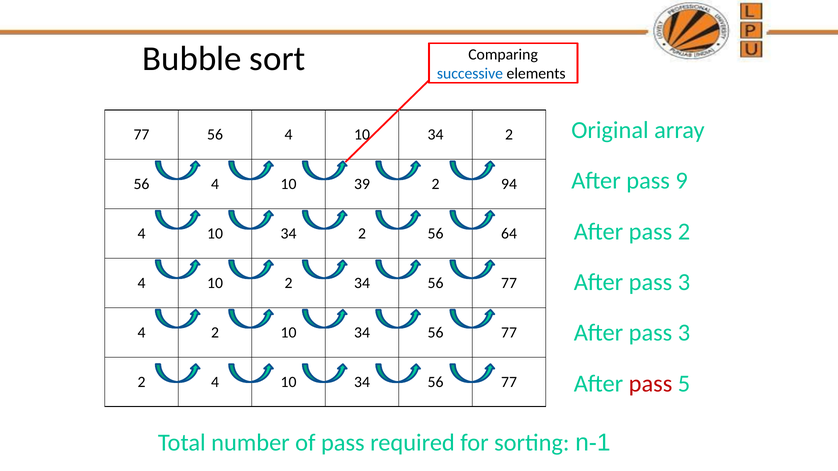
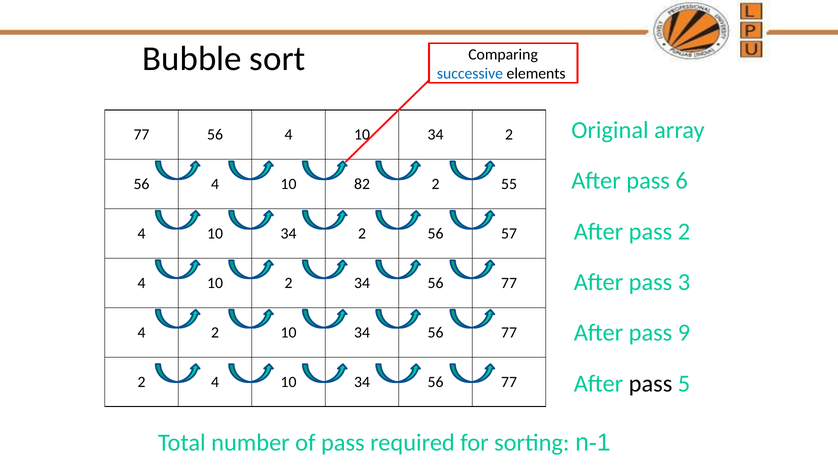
9: 9 -> 6 (682, 181)
39: 39 -> 82 (362, 184)
94: 94 -> 55 (509, 184)
64: 64 -> 57 (509, 234)
3: 3 -> 9 (684, 333)
pass colour: red -> black (651, 384)
